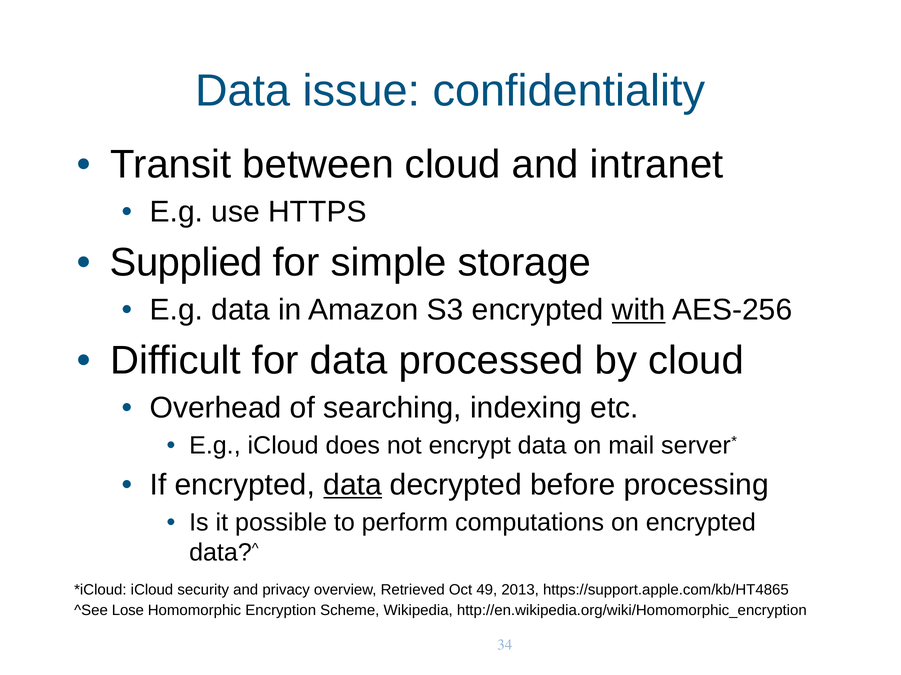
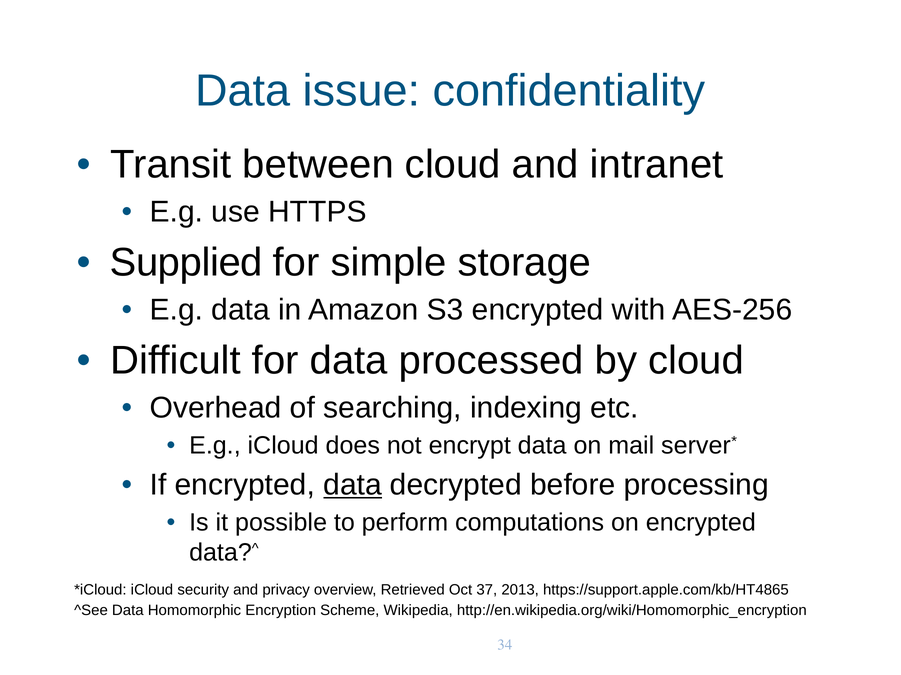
with underline: present -> none (639, 310)
49: 49 -> 37 (487, 590)
^See Lose: Lose -> Data (128, 611)
